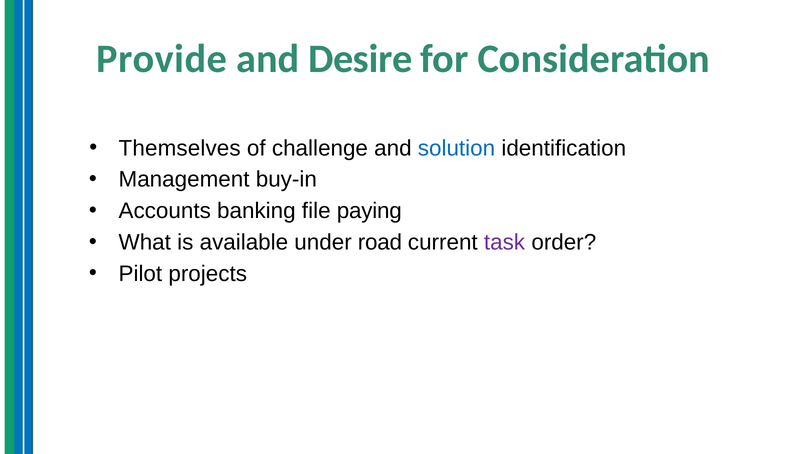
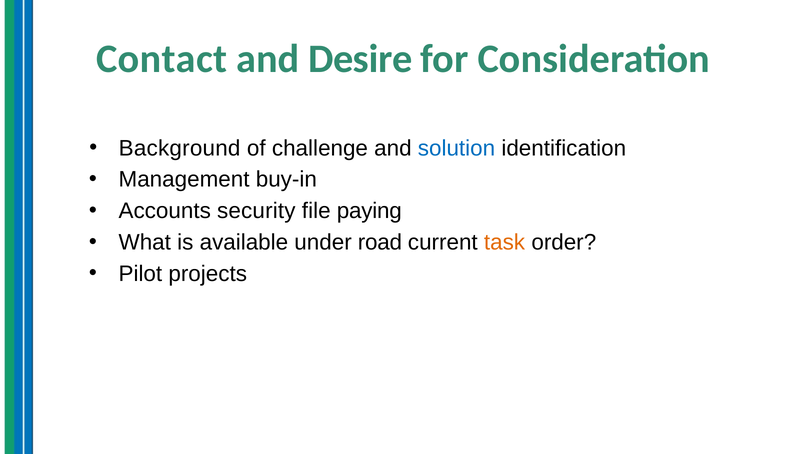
Provide: Provide -> Contact (162, 59)
Themselves: Themselves -> Background (180, 148)
banking: banking -> security (256, 211)
task colour: purple -> orange (505, 242)
